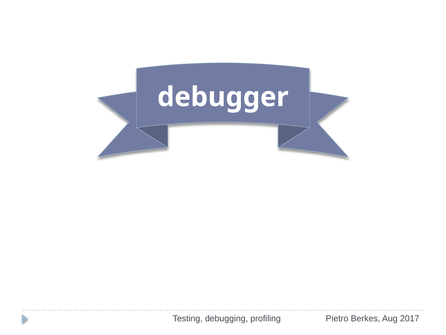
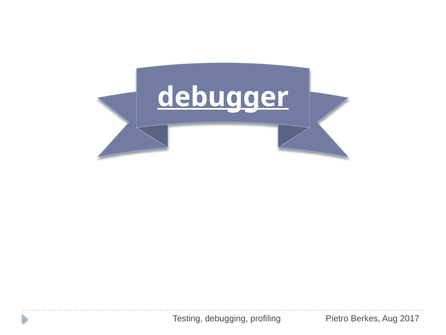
debugger underline: none -> present (223, 97)
